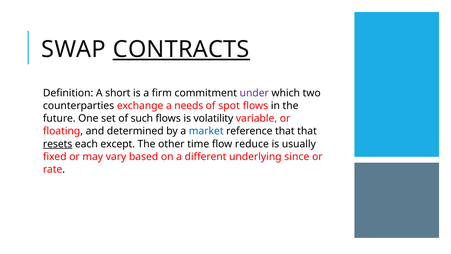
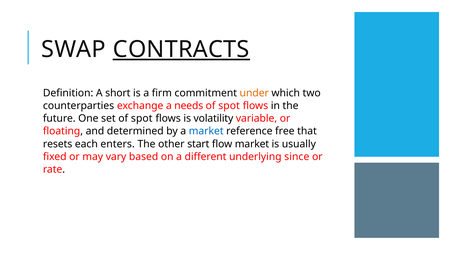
under colour: purple -> orange (254, 93)
set of such: such -> spot (142, 118)
reference that: that -> free (285, 131)
resets underline: present -> none (58, 144)
except: except -> enters (118, 144)
time: time -> start (198, 144)
flow reduce: reduce -> market (252, 144)
